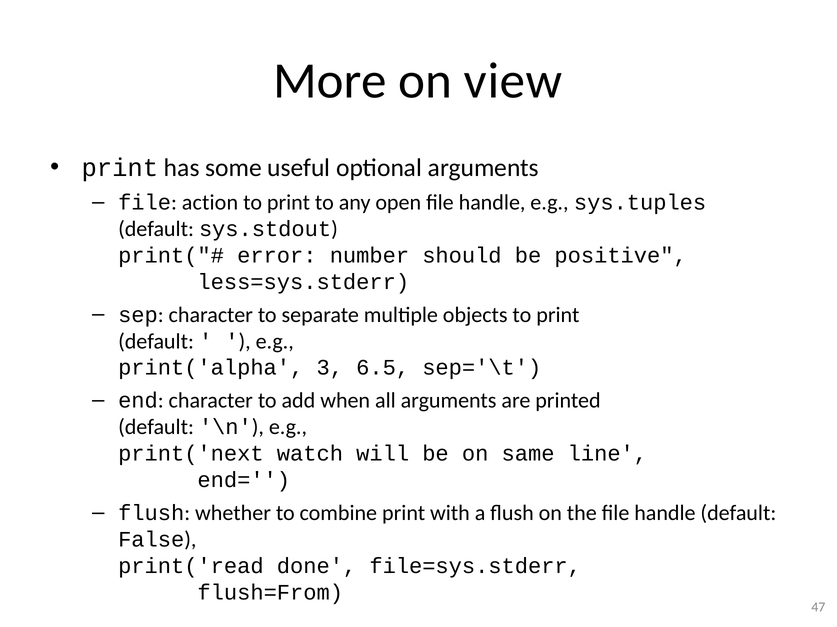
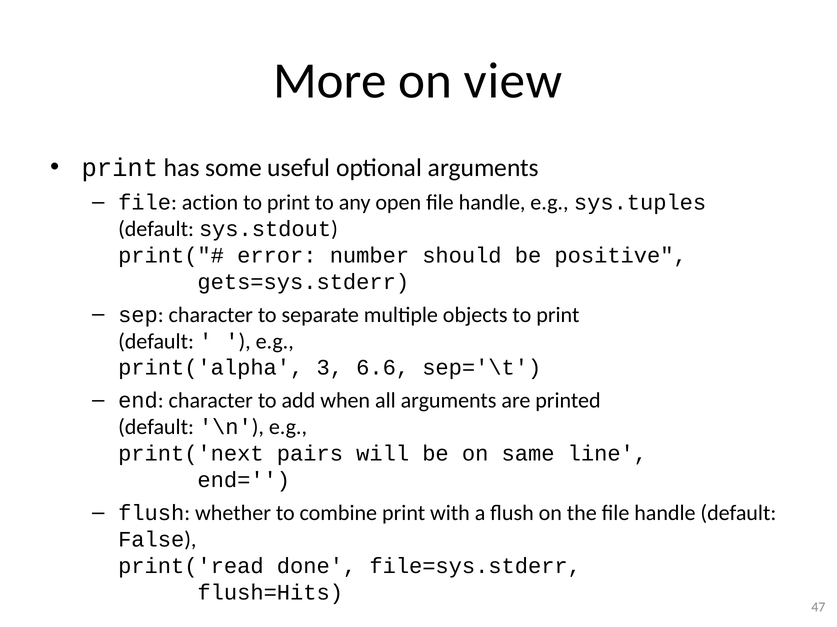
less=sys.stderr: less=sys.stderr -> gets=sys.stderr (303, 282)
6.5: 6.5 -> 6.6 (383, 368)
watch: watch -> pairs (310, 454)
flush=From: flush=From -> flush=Hits (270, 593)
